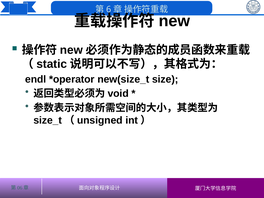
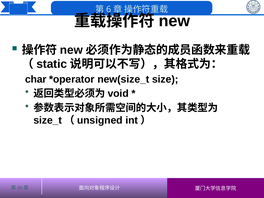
endl: endl -> char (36, 79)
